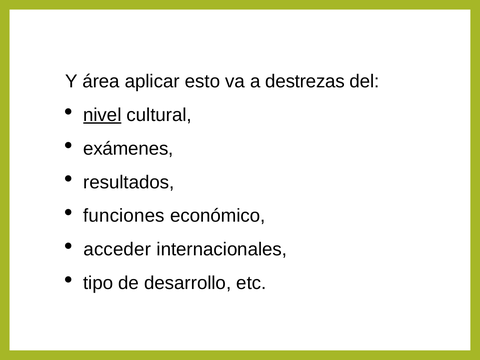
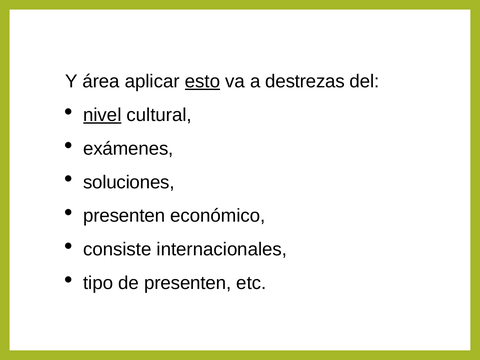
esto underline: none -> present (202, 81)
resultados: resultados -> soluciones (129, 182)
funciones: funciones -> presenten (124, 216)
acceder: acceder -> consiste (117, 249)
de desarrollo: desarrollo -> presenten (188, 283)
